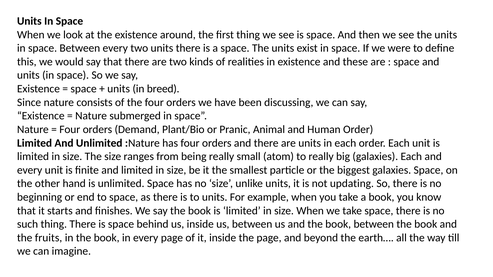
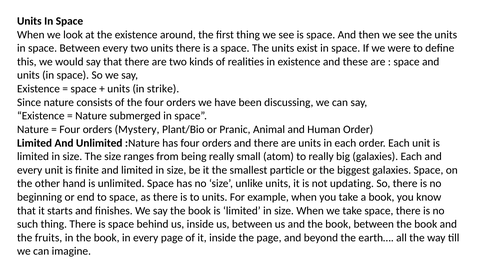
breed: breed -> strike (163, 89)
Demand: Demand -> Mystery (137, 130)
